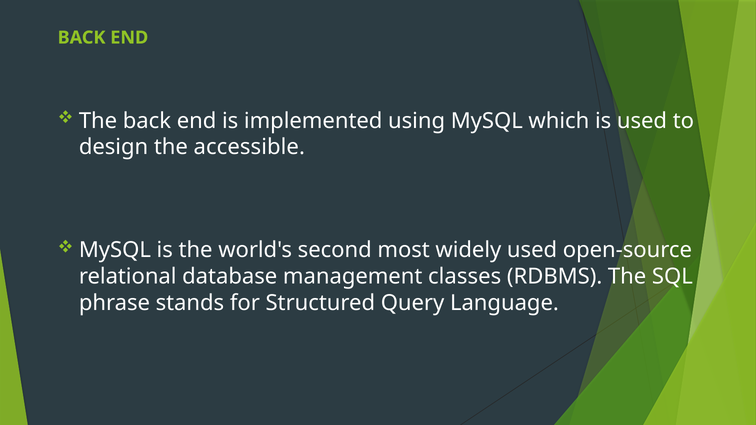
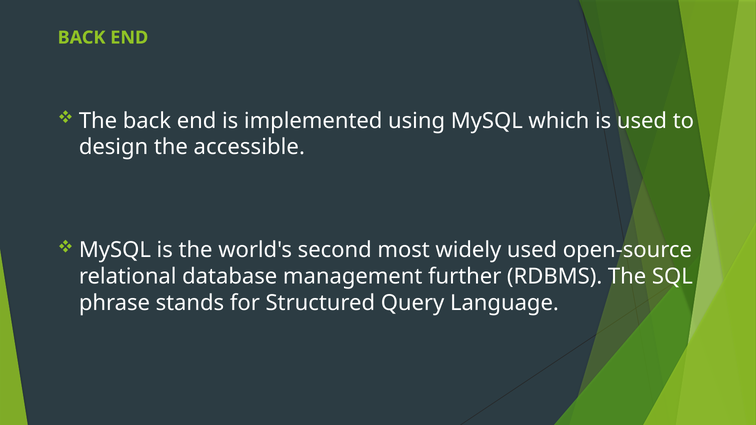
classes: classes -> further (465, 277)
